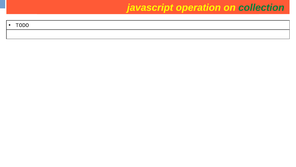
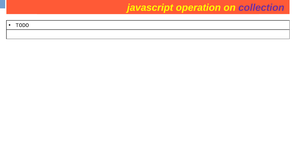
collection colour: green -> purple (261, 8)
